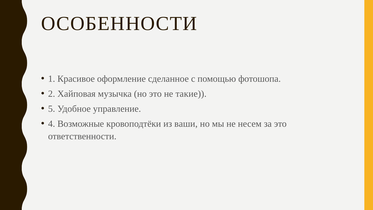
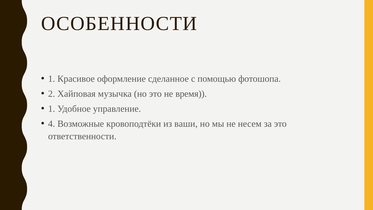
такие: такие -> время (191, 94)
5: 5 -> 1 (52, 109)
